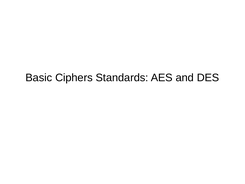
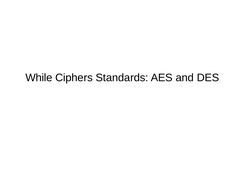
Basic: Basic -> While (39, 78)
